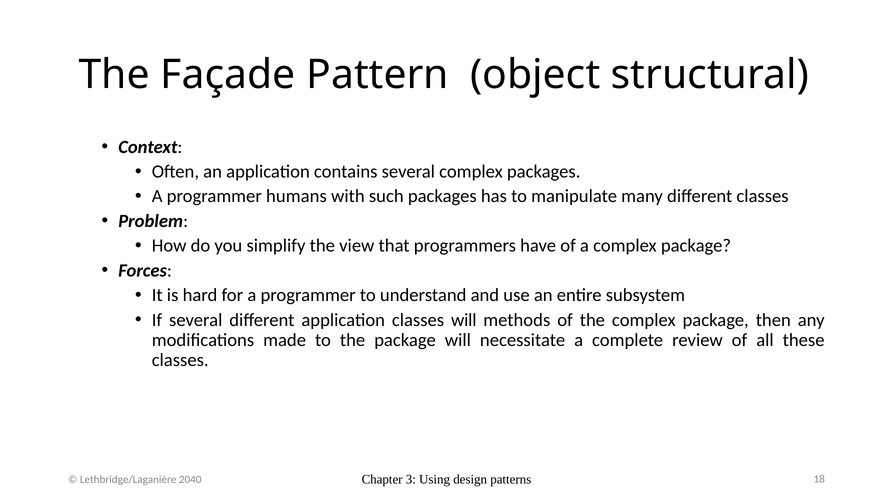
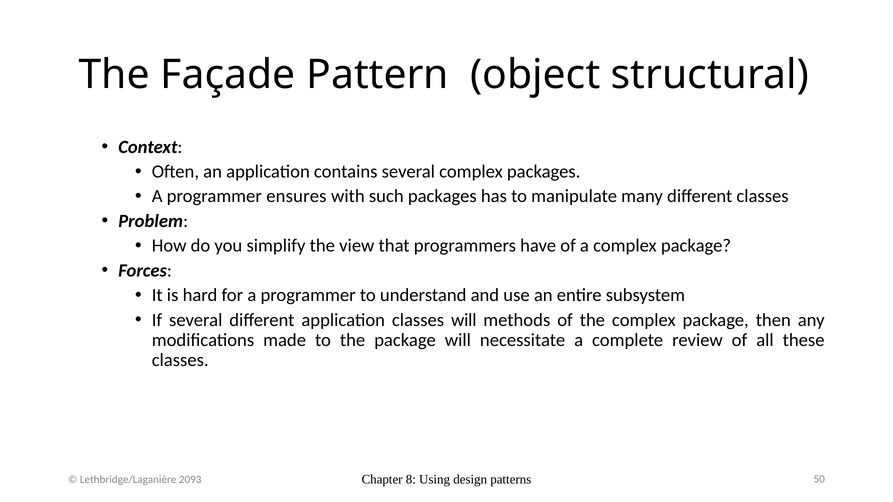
humans: humans -> ensures (296, 196)
3: 3 -> 8 (411, 480)
18: 18 -> 50 (819, 480)
2040: 2040 -> 2093 (190, 480)
